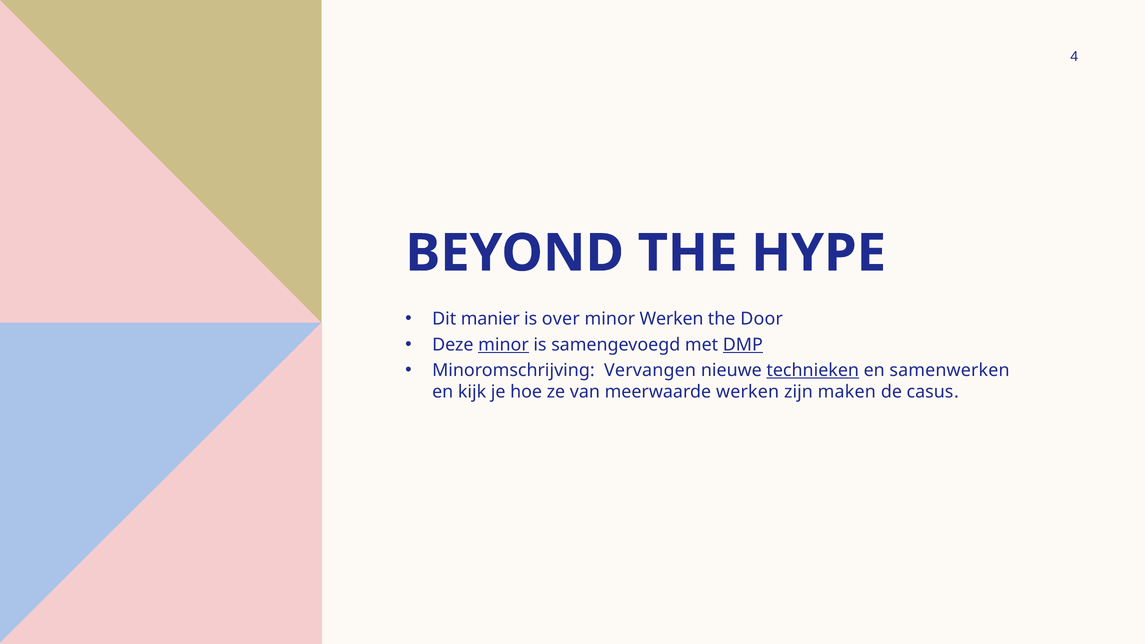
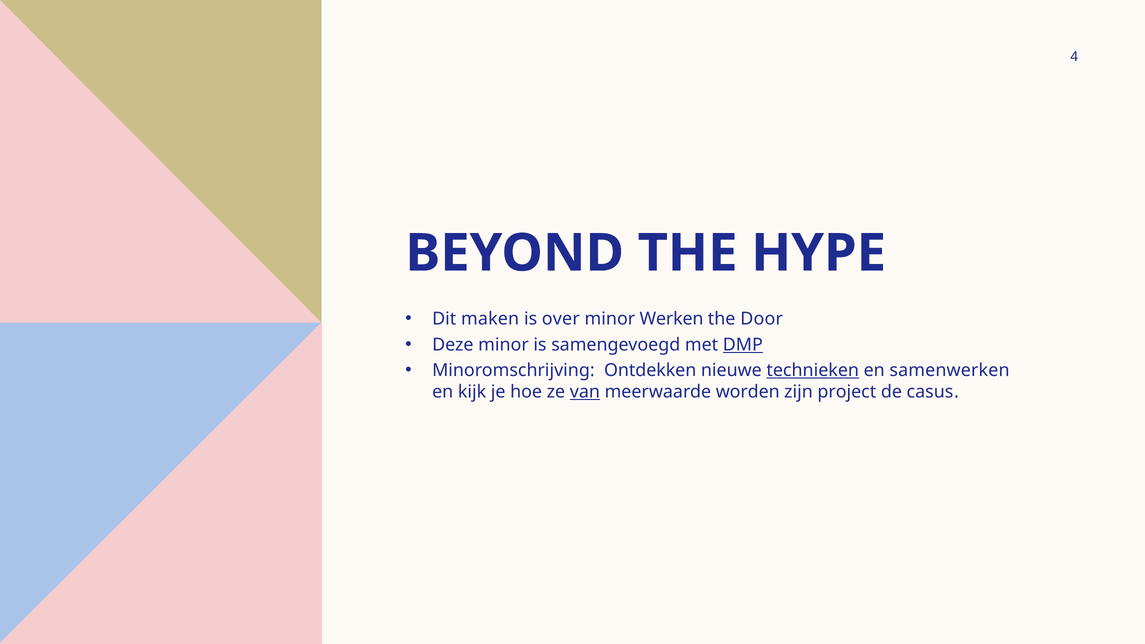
manier: manier -> maken (490, 319)
minor underline: present -> none (504, 345)
Vervangen: Vervangen -> Ontdekken (650, 370)
van underline: none -> present (585, 392)
meerwaarde werken: werken -> worden (748, 392)
maken: maken -> project (847, 392)
